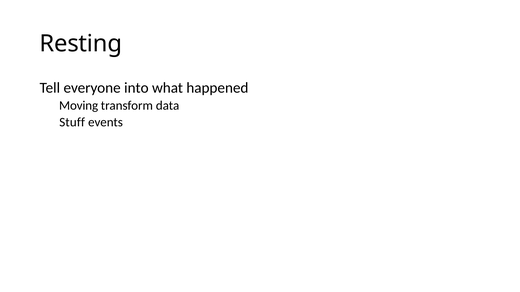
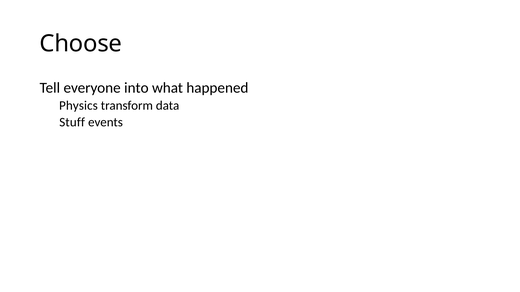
Resting: Resting -> Choose (81, 44)
Moving: Moving -> Physics (78, 106)
